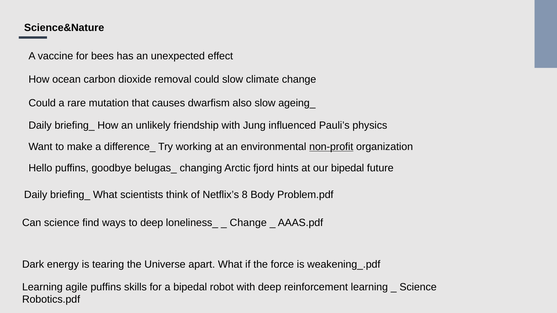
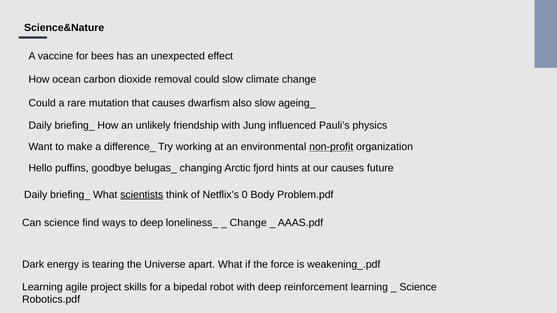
our bipedal: bipedal -> causes (348, 168)
scientists underline: none -> present (142, 195)
8: 8 -> 0 (245, 195)
agile puffins: puffins -> project (106, 287)
